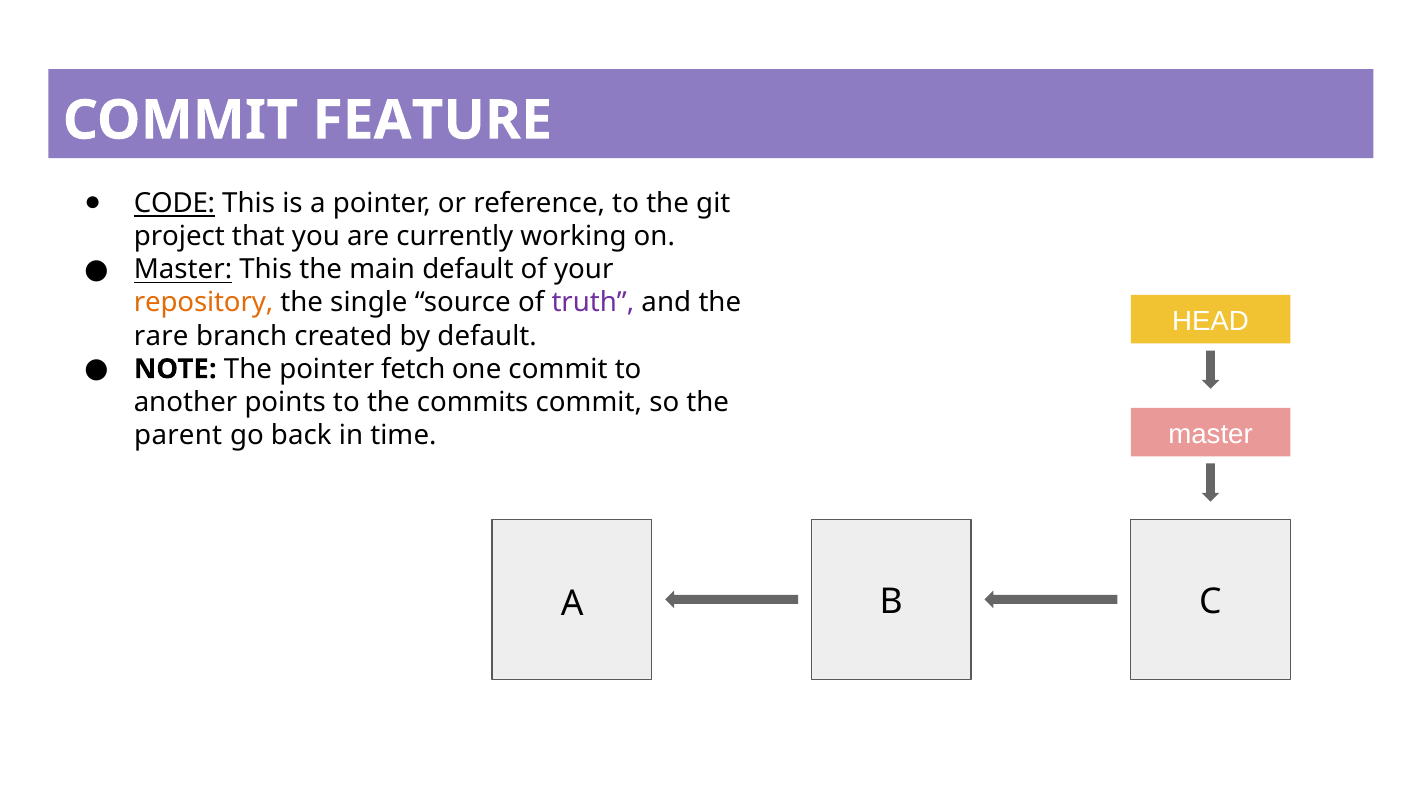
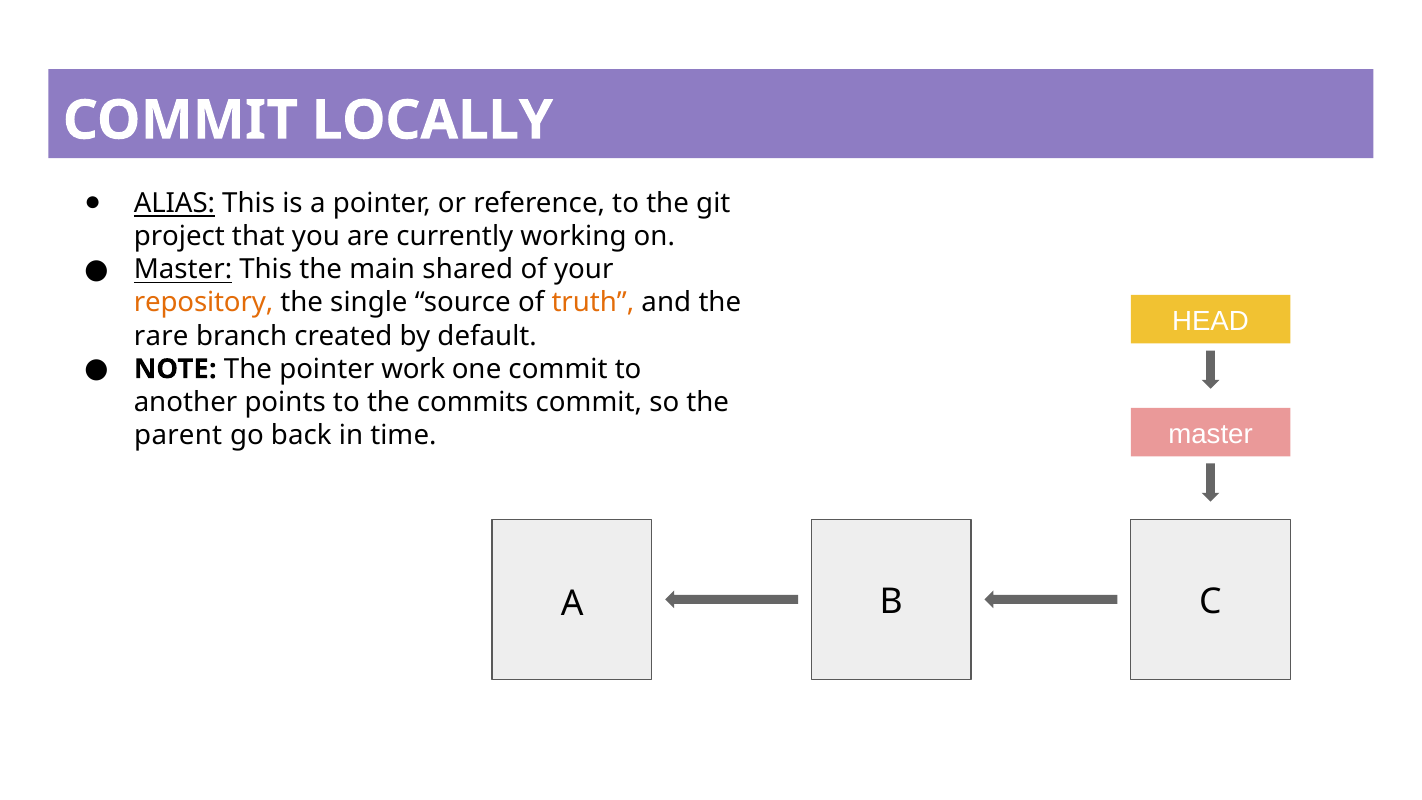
FEATURE: FEATURE -> LOCALLY (432, 120)
CODE: CODE -> ALIAS (174, 203)
main default: default -> shared (468, 269)
truth colour: purple -> orange (593, 303)
fetch: fetch -> work (413, 369)
